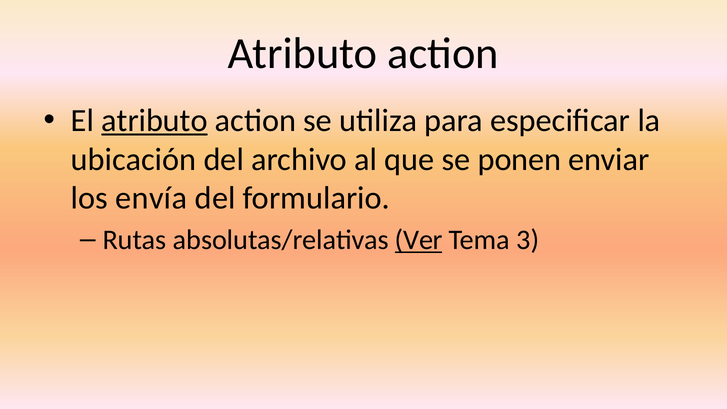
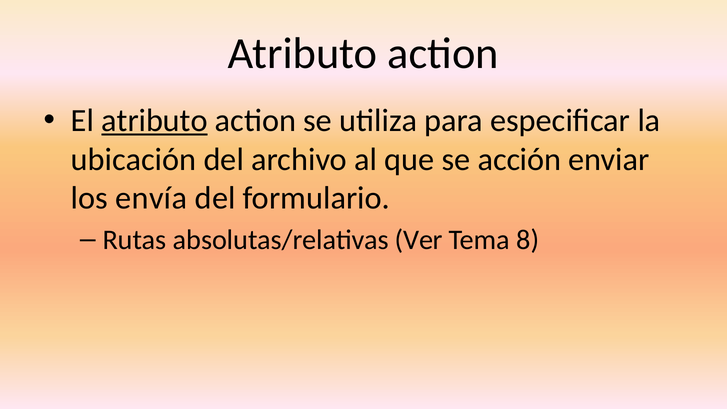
ponen: ponen -> acción (519, 159)
Ver underline: present -> none (419, 240)
3: 3 -> 8 (528, 240)
